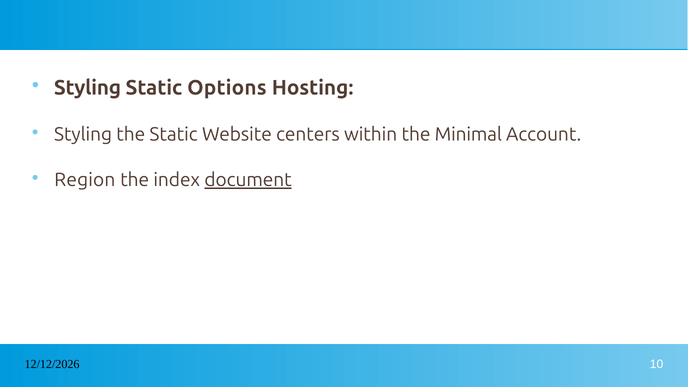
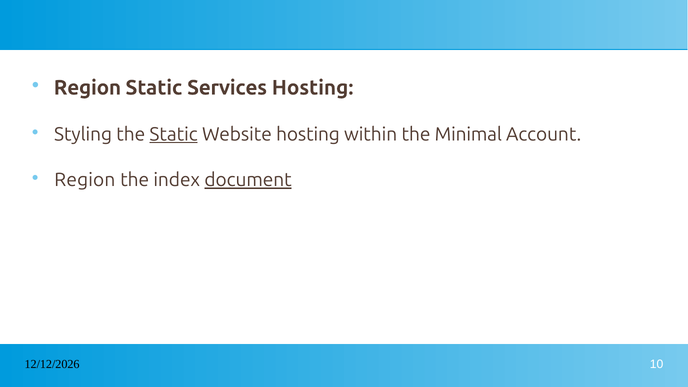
Styling: Styling -> Region (87, 88)
Options: Options -> Services (227, 88)
Static underline: none -> present (174, 134)
Website centers: centers -> hosting (308, 134)
